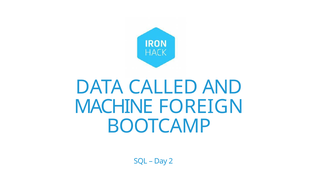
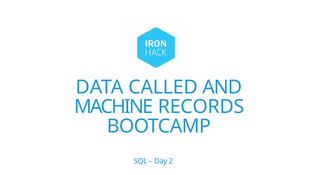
FOREIGN: FOREIGN -> RECORDS (201, 107)
